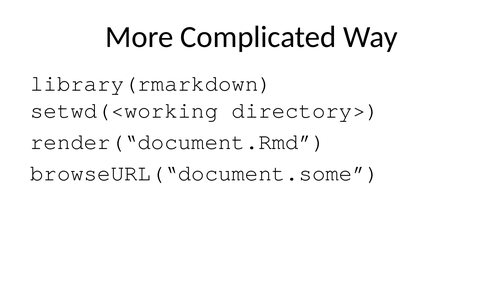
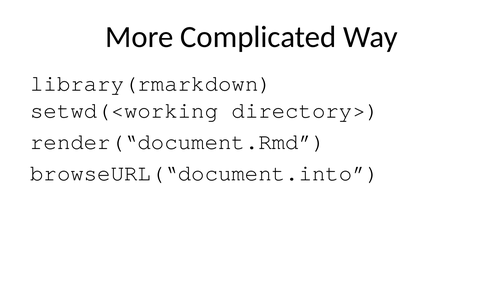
browseURL(“document.some: browseURL(“document.some -> browseURL(“document.into (205, 173)
